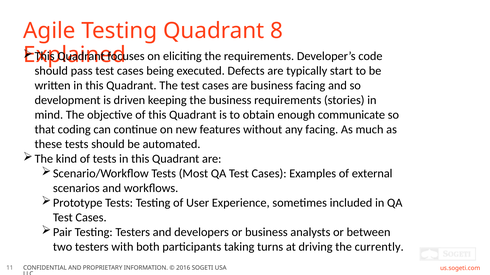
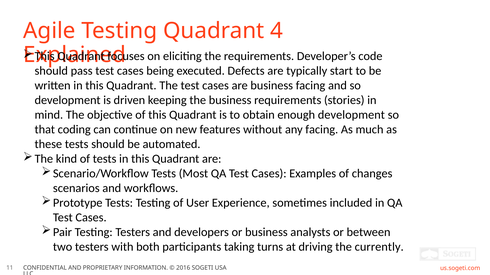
8: 8 -> 4 (277, 31)
enough communicate: communicate -> development (351, 115)
external: external -> changes (372, 174)
